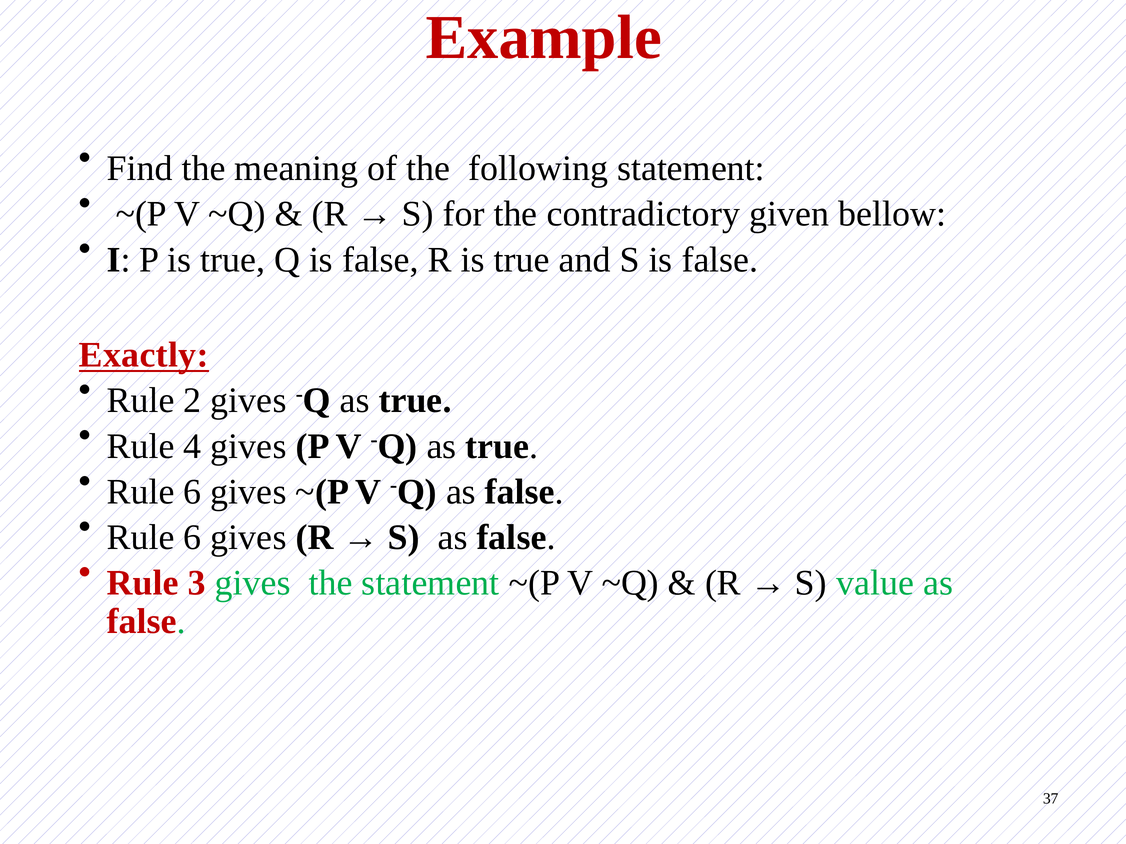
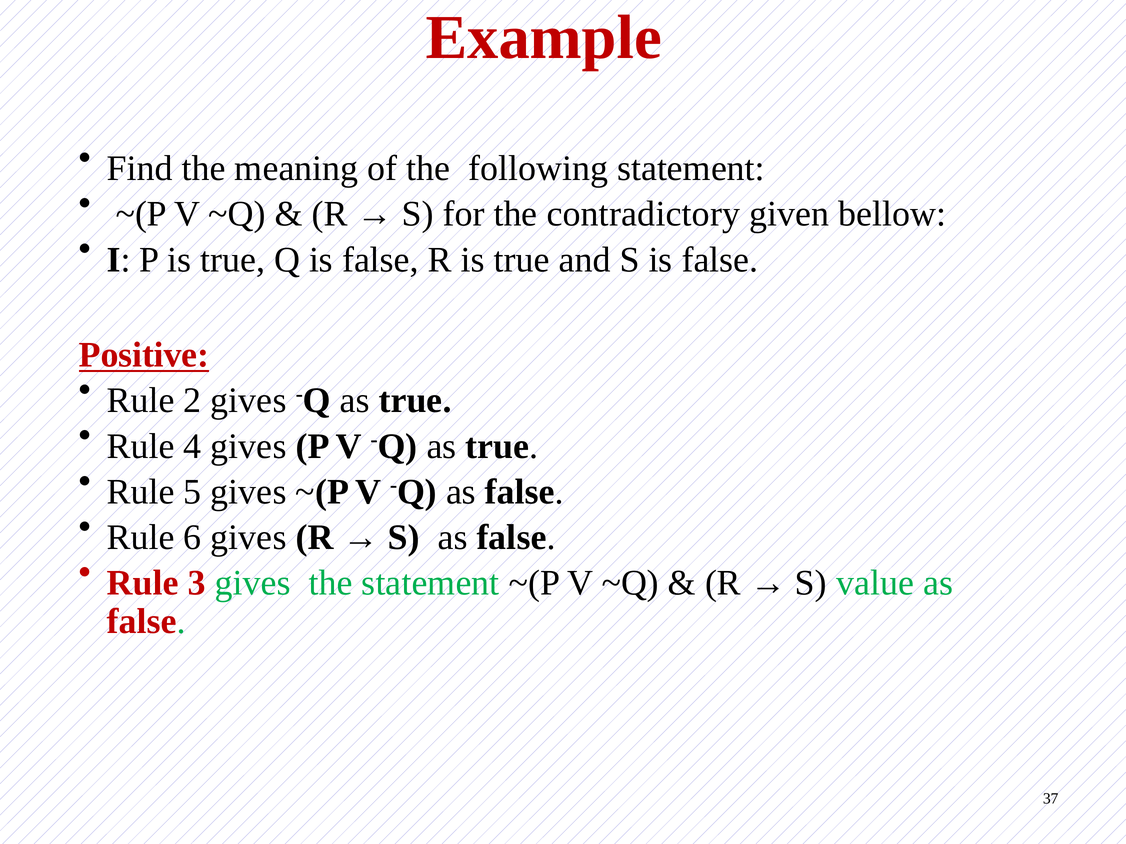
Exactly: Exactly -> Positive (144, 355)
6: 6 -> 5 (192, 492)
